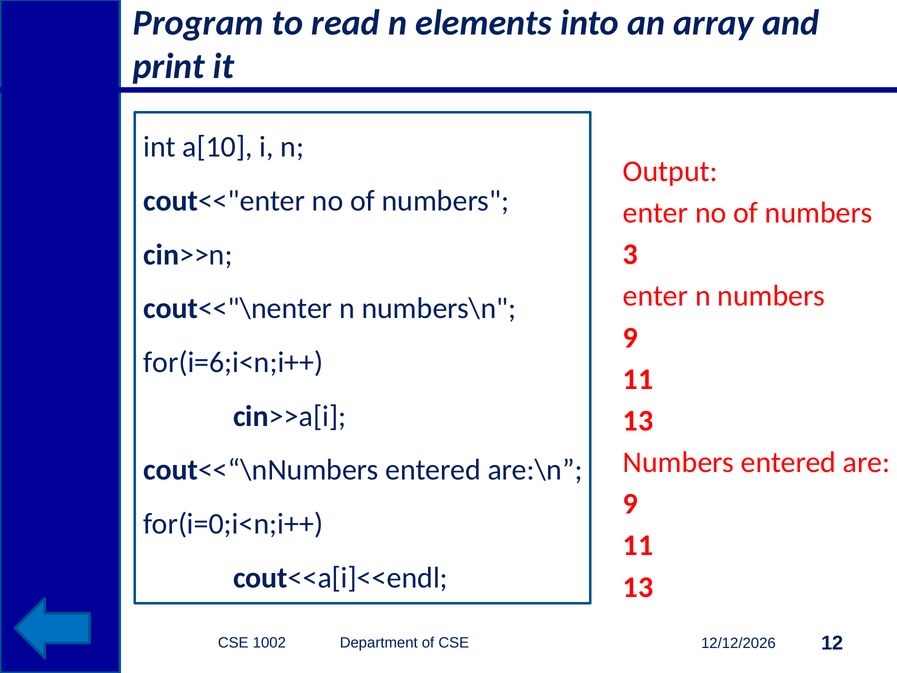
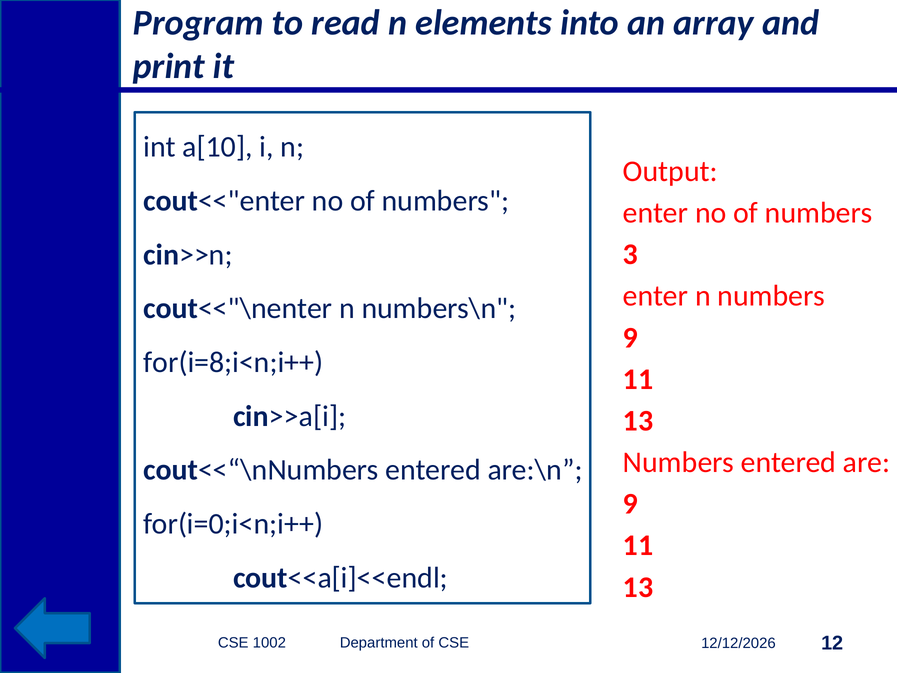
for(i=6;i<n;i++: for(i=6;i<n;i++ -> for(i=8;i<n;i++ (233, 362)
